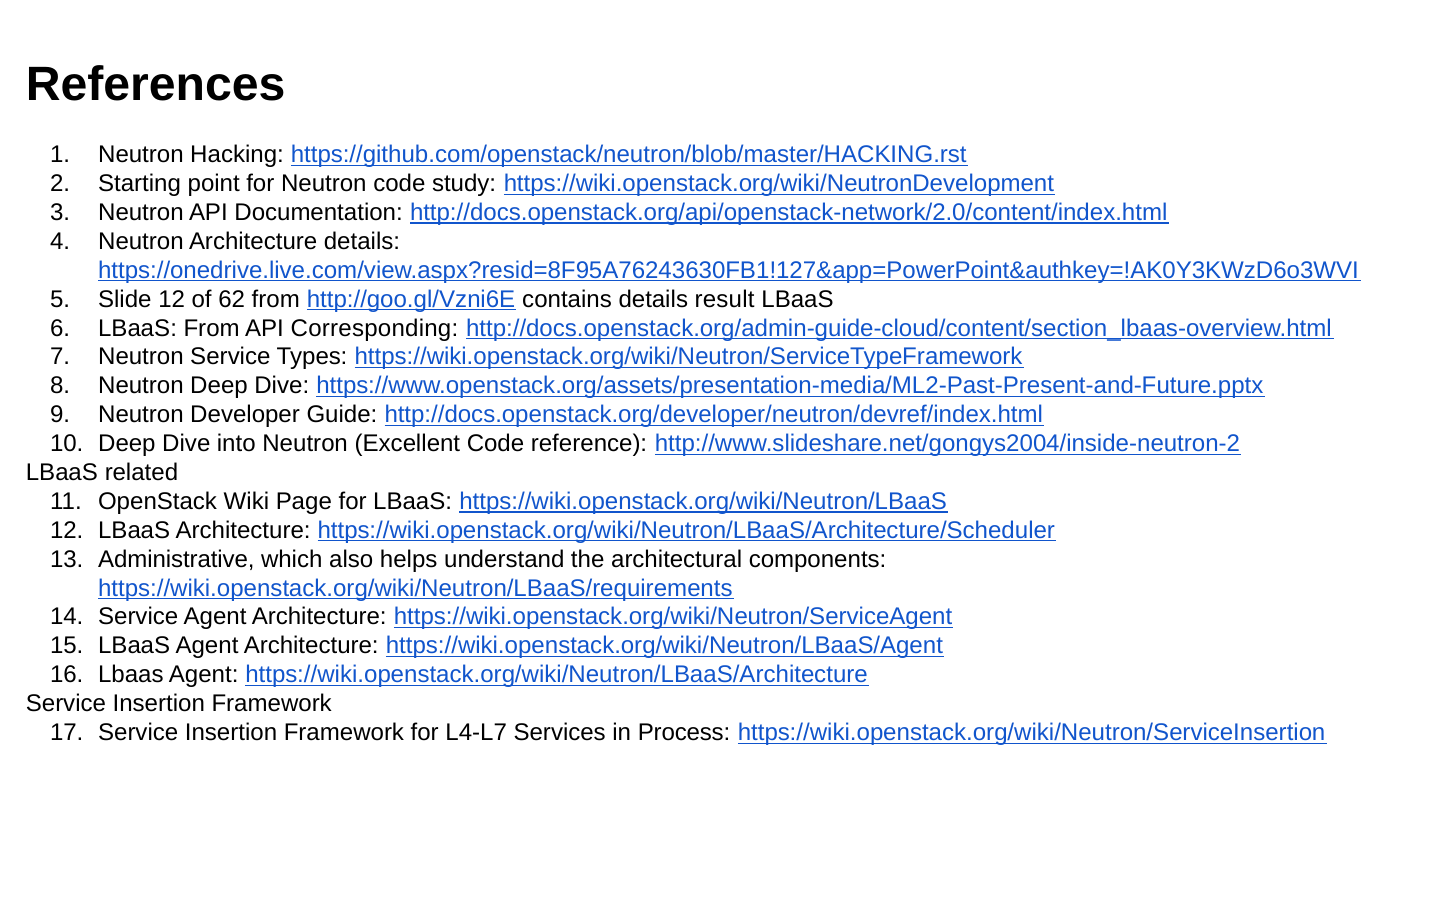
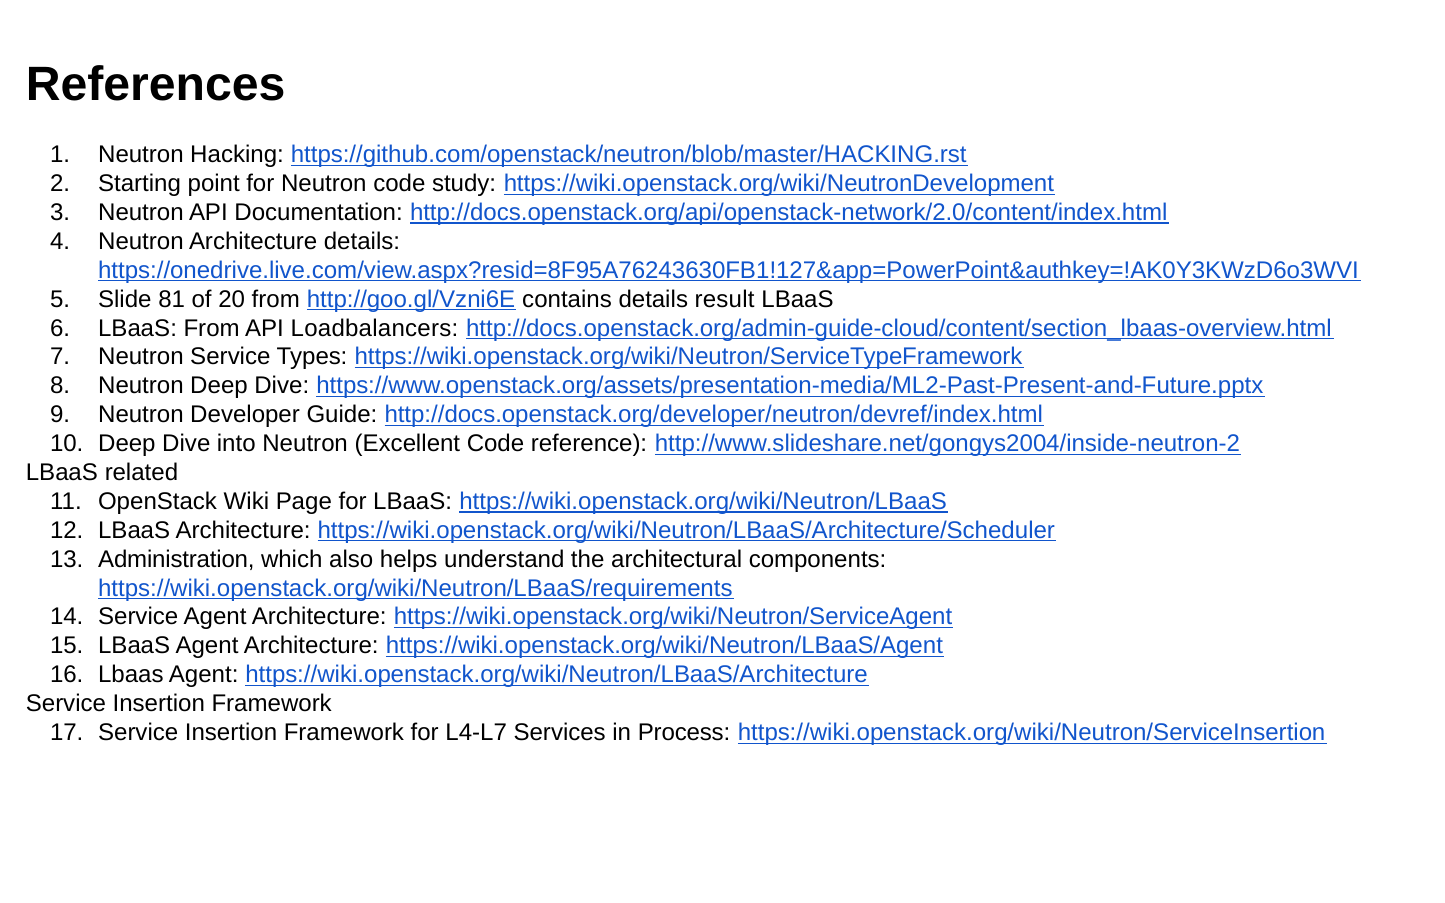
Slide 12: 12 -> 81 (172, 299)
62: 62 -> 20 (232, 299)
Corresponding: Corresponding -> Loadbalancers (374, 328)
Administrative: Administrative -> Administration (176, 559)
